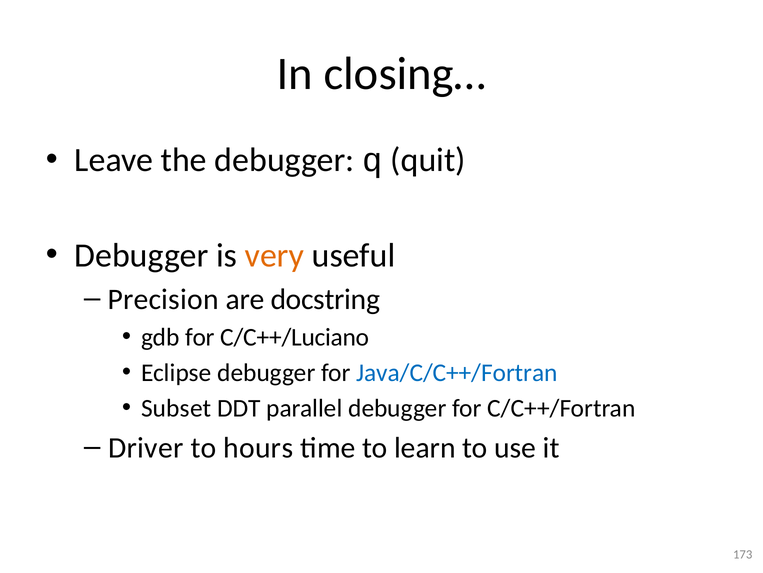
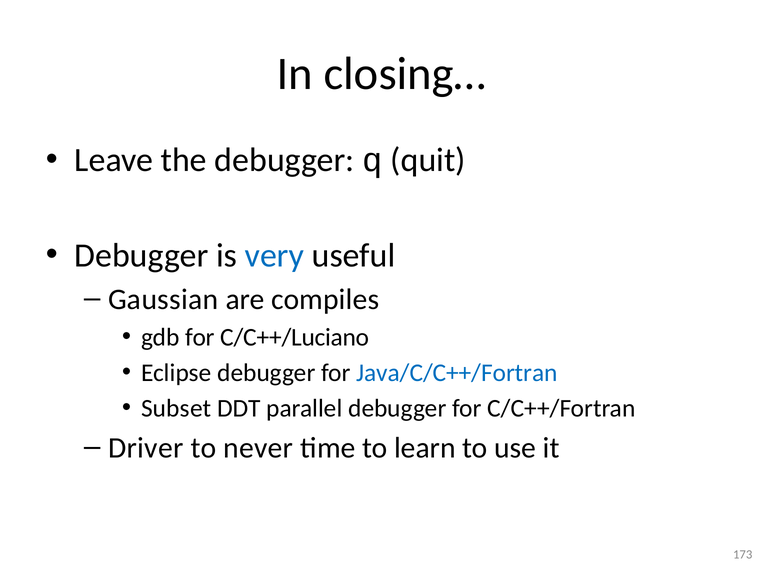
very colour: orange -> blue (274, 255)
Precision: Precision -> Gaussian (163, 299)
docstring: docstring -> compiles (325, 299)
hours: hours -> never (258, 447)
